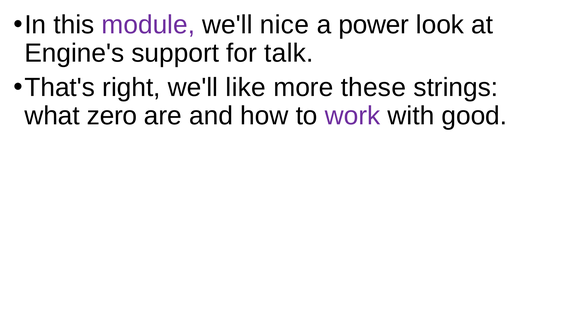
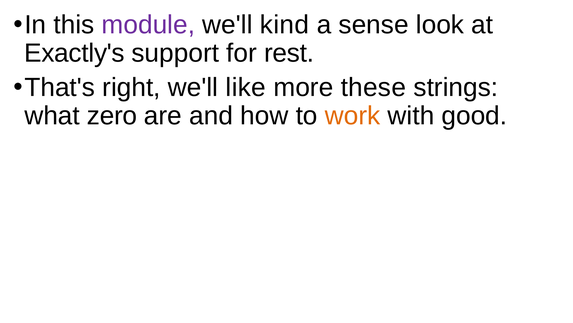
nice: nice -> kind (284, 25)
power: power -> sense (374, 25)
Engine's: Engine's -> Exactly's (74, 53)
talk: talk -> rest (289, 53)
work colour: purple -> orange (353, 116)
